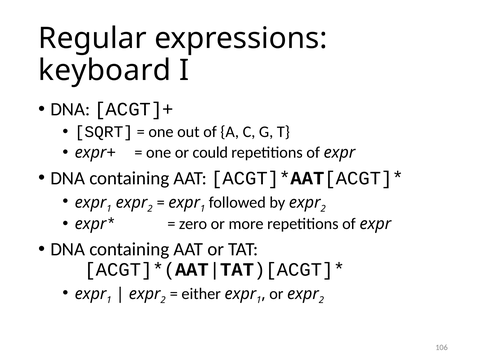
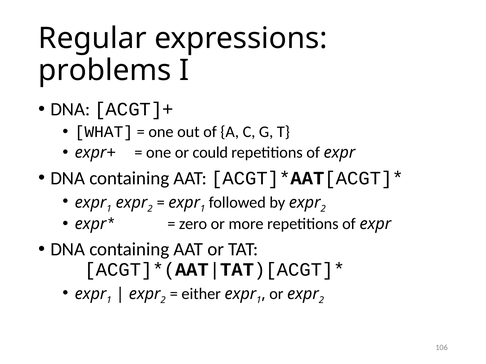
keyboard: keyboard -> problems (105, 70)
SQRT: SQRT -> WHAT (104, 132)
